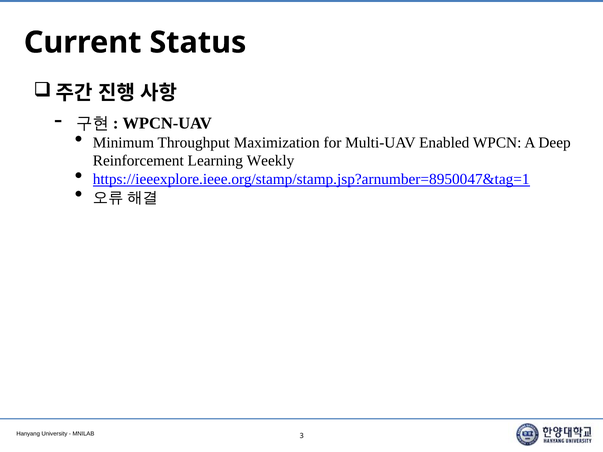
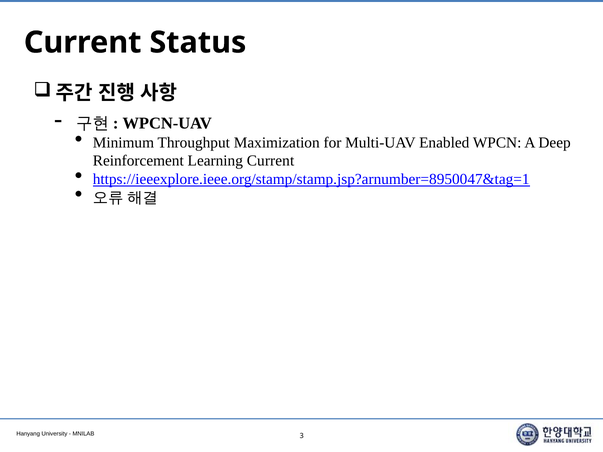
Learning Weekly: Weekly -> Current (271, 161)
